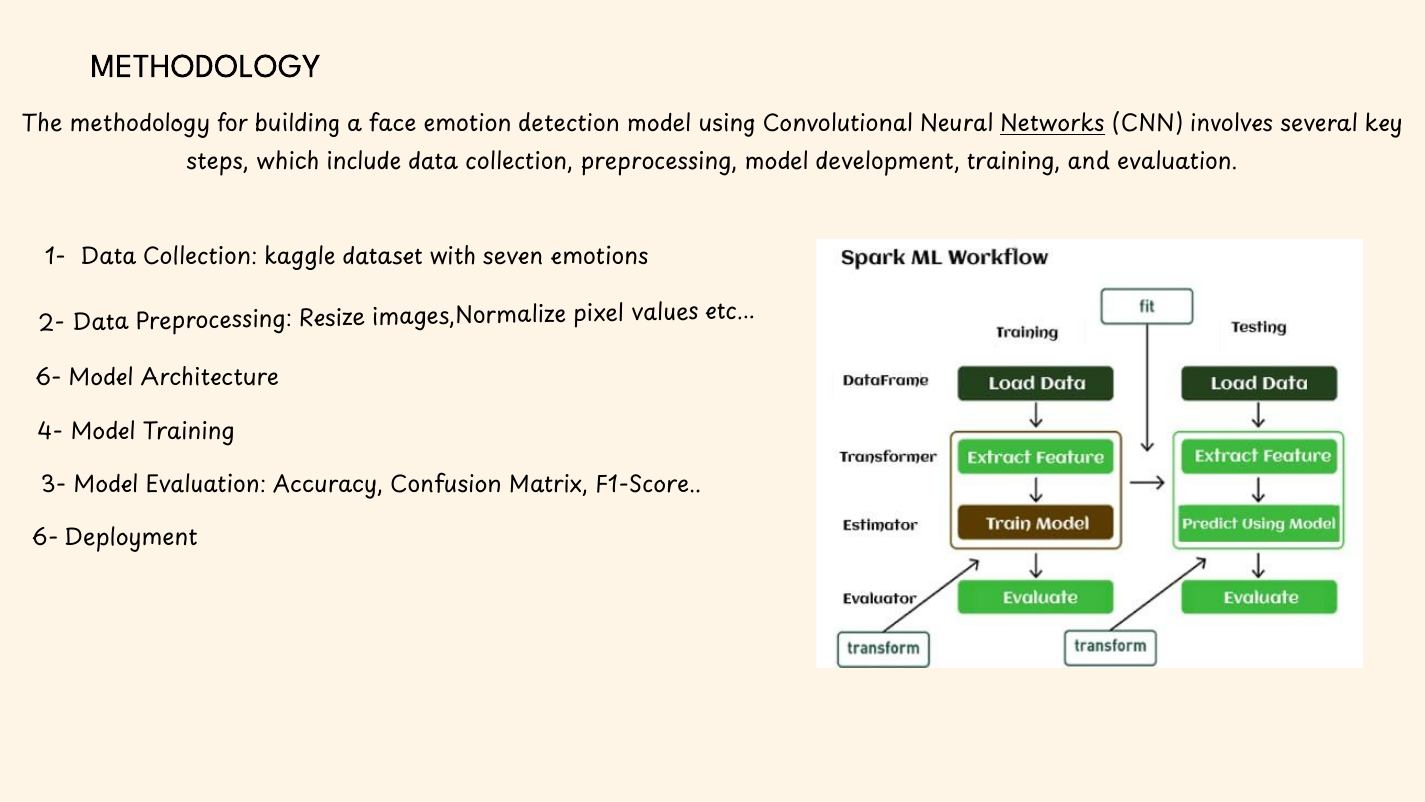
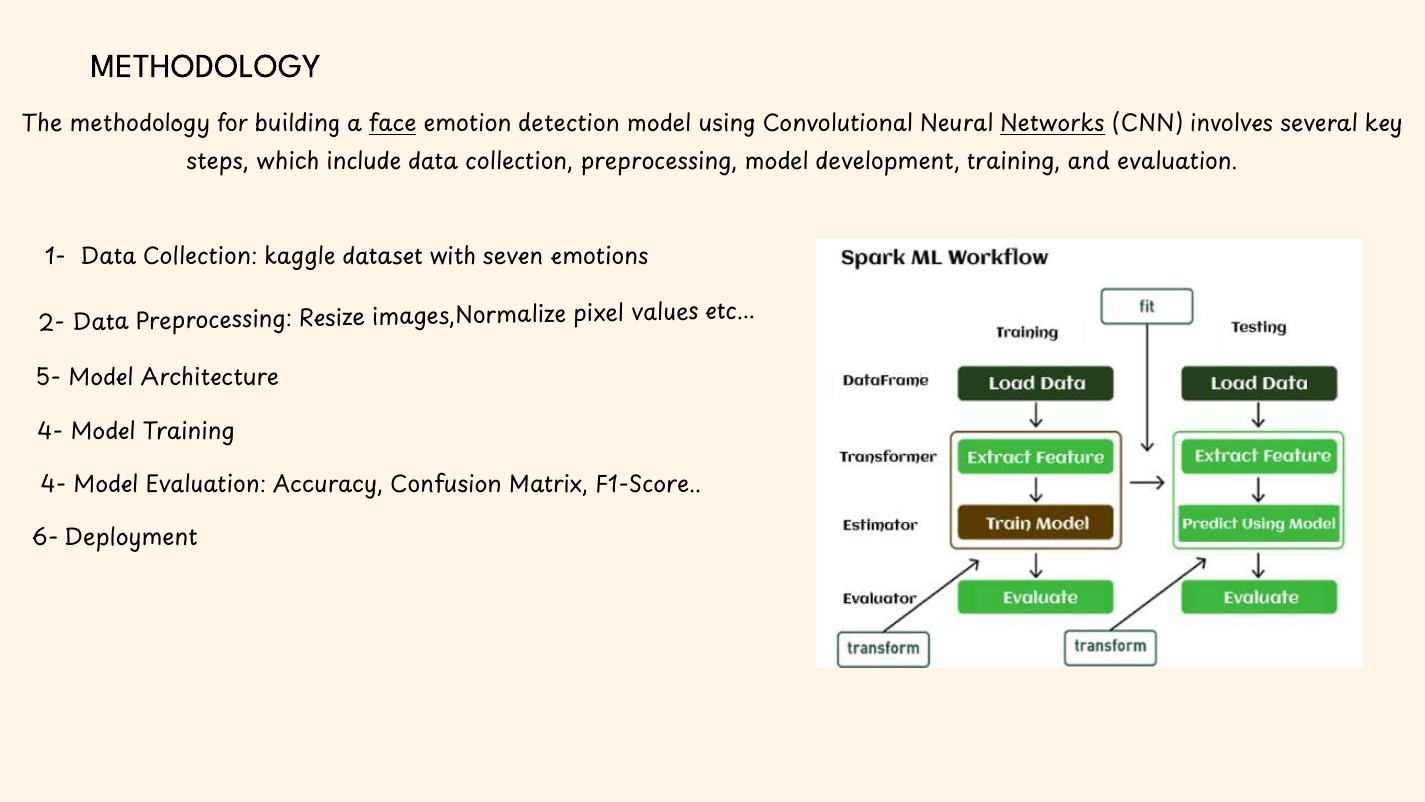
face underline: none -> present (393, 124)
6-: 6- -> 5- (48, 378)
3-: 3- -> 4- (54, 485)
